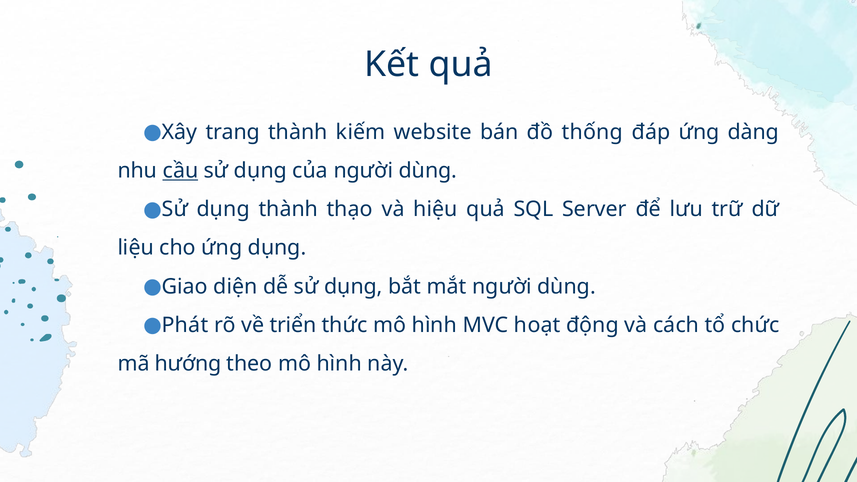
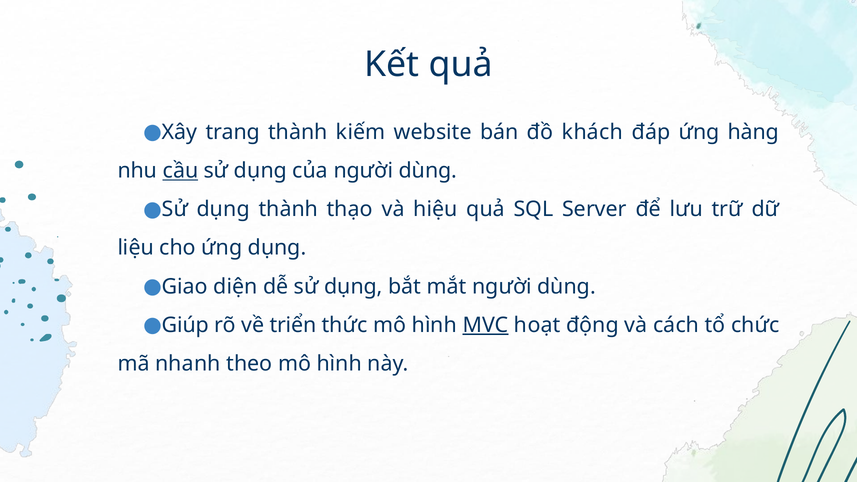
thống: thống -> khách (592, 132)
dàng: dàng -> hàng (754, 132)
Phát: Phát -> Giúp (185, 325)
MVC underline: none -> present (486, 325)
hướng: hướng -> nhanh (188, 364)
